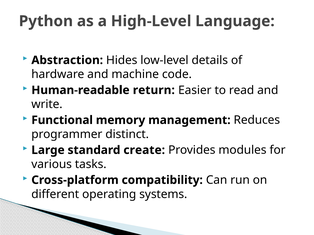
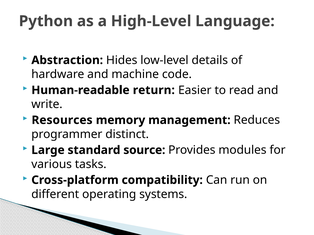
Functional: Functional -> Resources (62, 120)
create: create -> source (144, 150)
